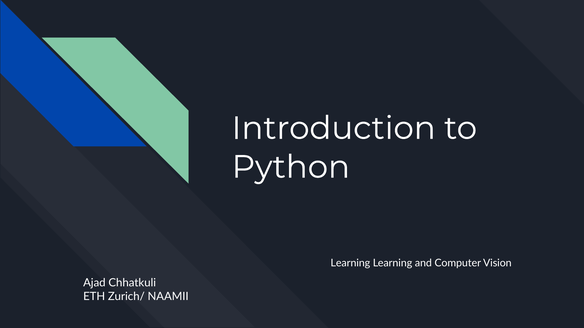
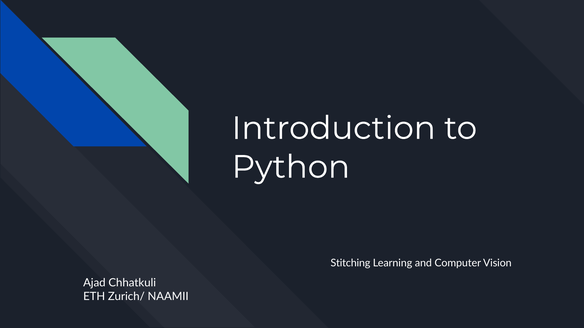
Learning: Learning -> Stitching (350, 264)
